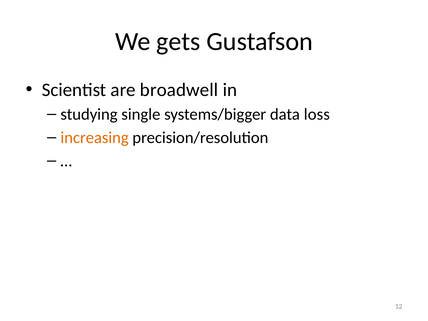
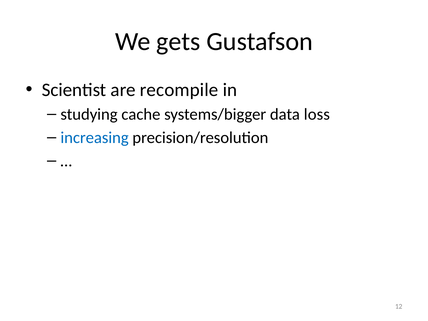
broadwell: broadwell -> recompile (179, 90)
single: single -> cache (141, 114)
increasing colour: orange -> blue (95, 138)
